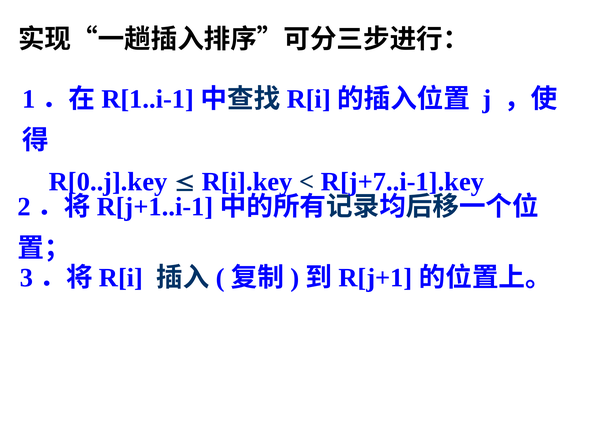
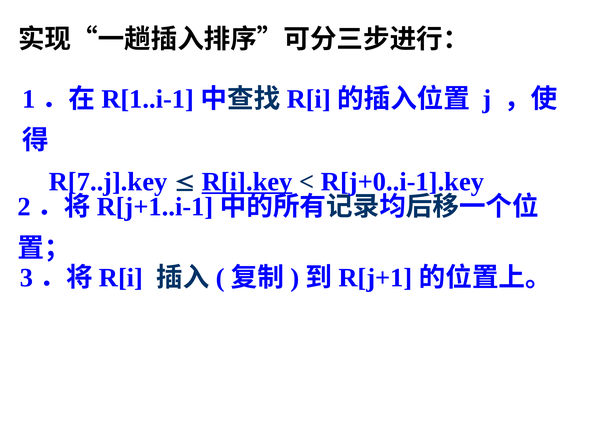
R[0..j].key: R[0..j].key -> R[7..j].key (108, 182)
R[i].key underline: none -> present (247, 182)
R[j+7..i-1].key: R[j+7..i-1].key -> R[j+0..i-1].key (402, 182)
